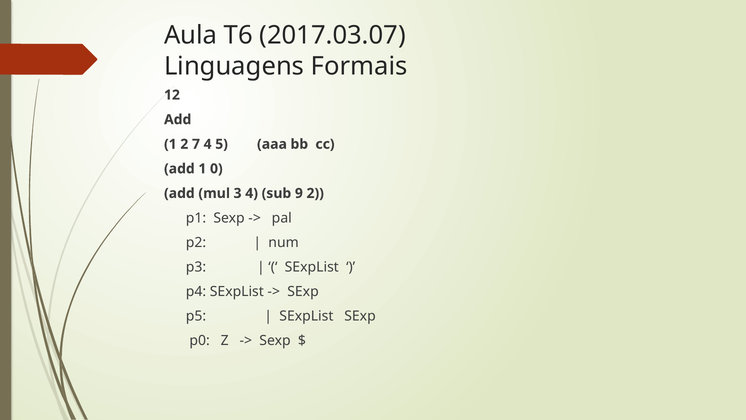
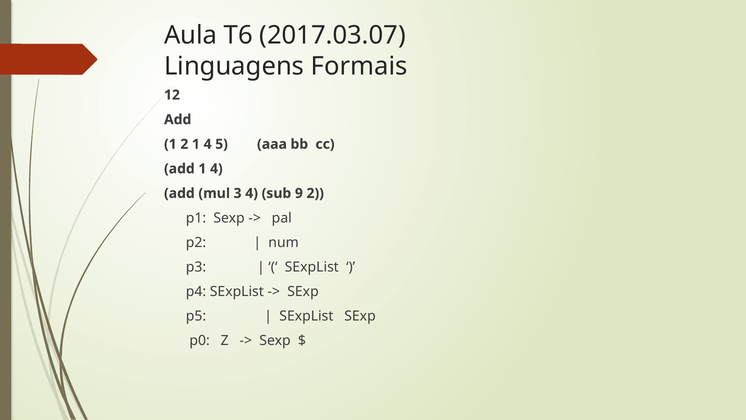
2 7: 7 -> 1 (196, 144)
add 1 0: 0 -> 4 (216, 169)
